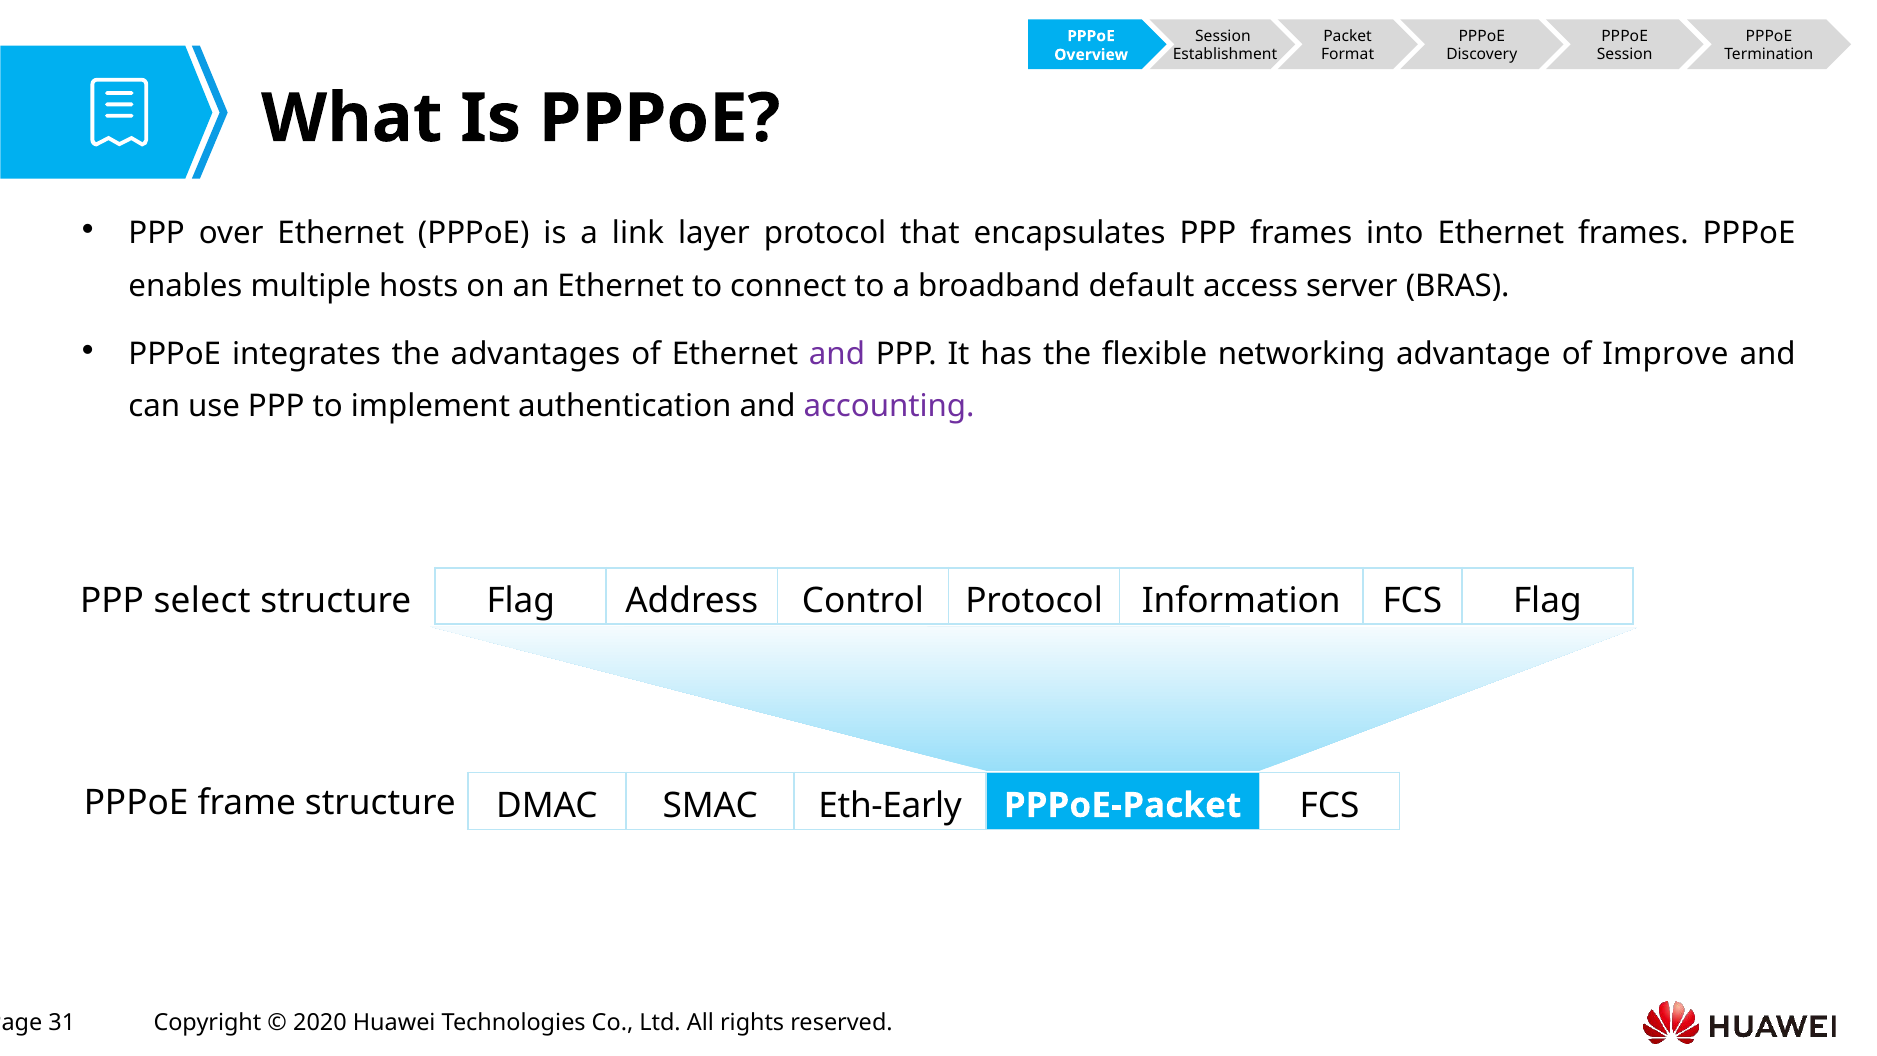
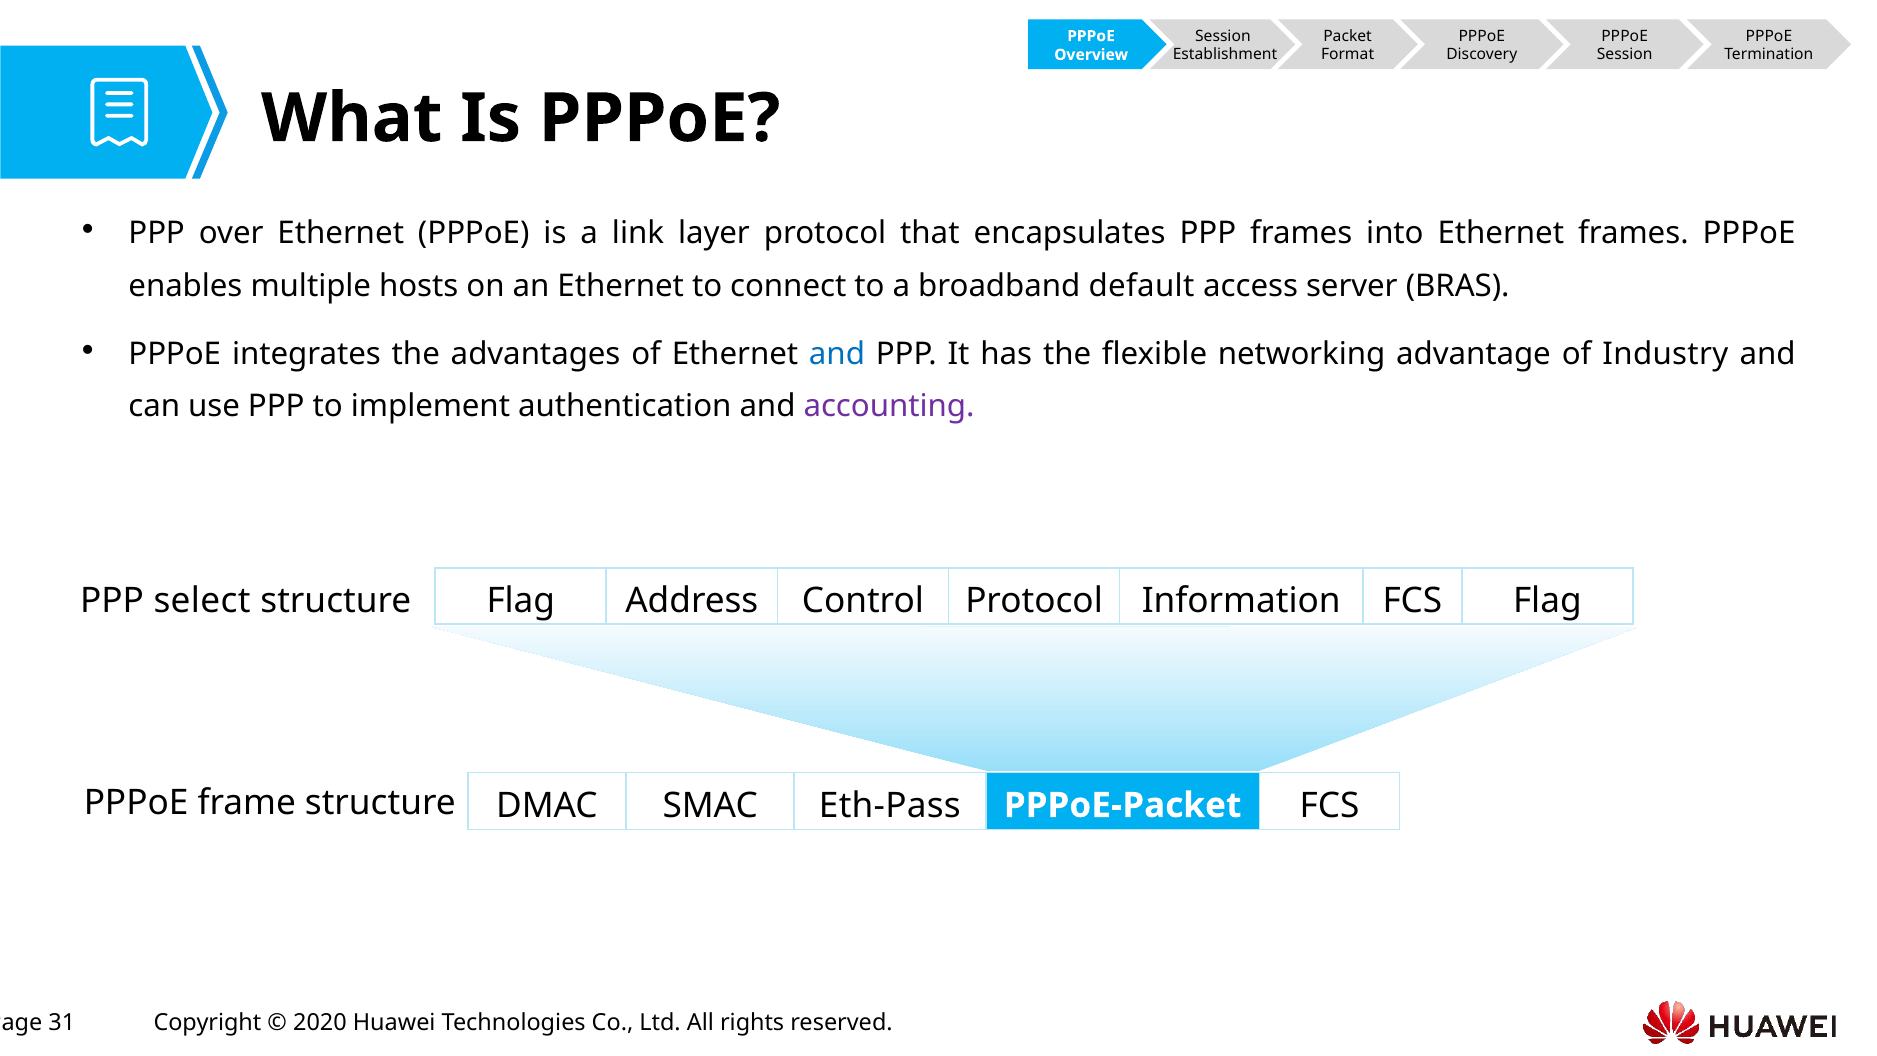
and colour: purple -> blue (837, 354)
Improve: Improve -> Industry (1665, 354)
Eth-Early: Eth-Early -> Eth-Pass (890, 805)
